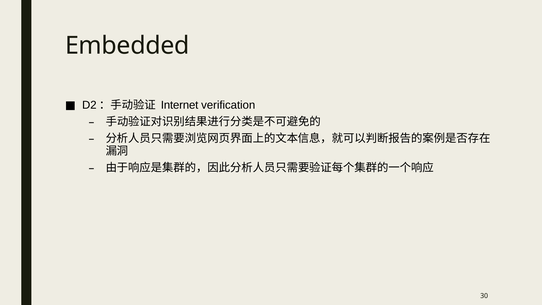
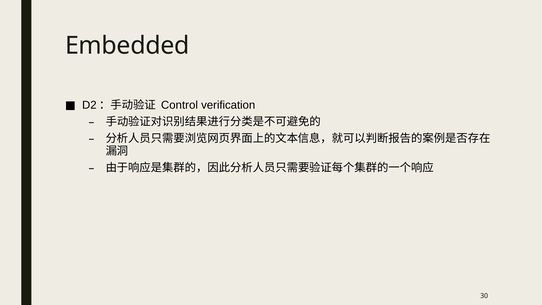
Internet: Internet -> Control (180, 105)
